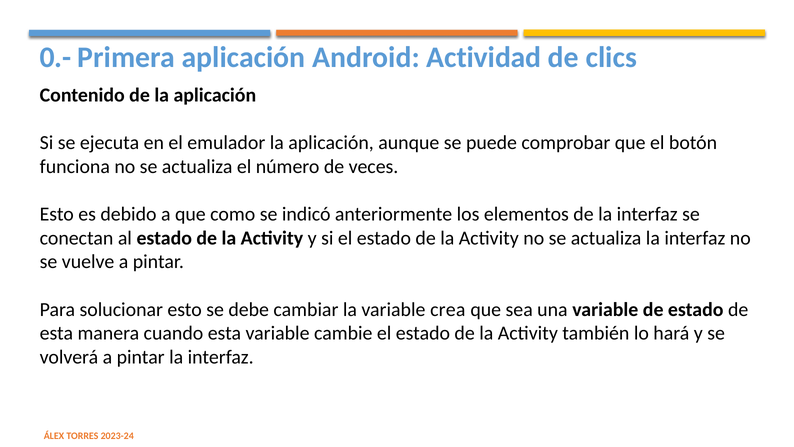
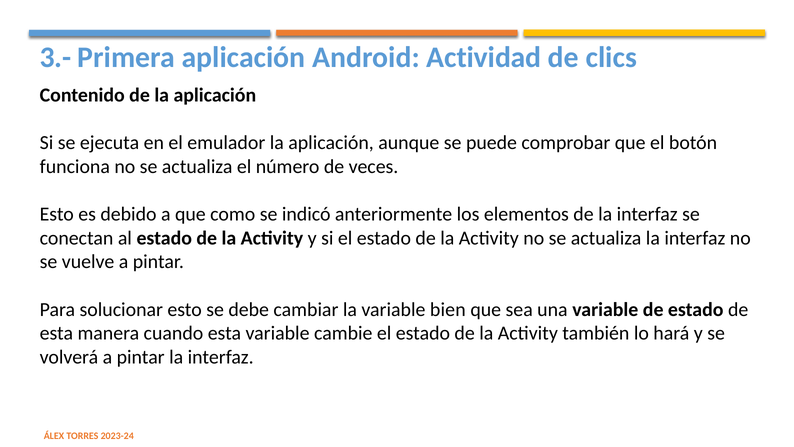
0.-: 0.- -> 3.- (55, 57)
crea: crea -> bien (448, 309)
